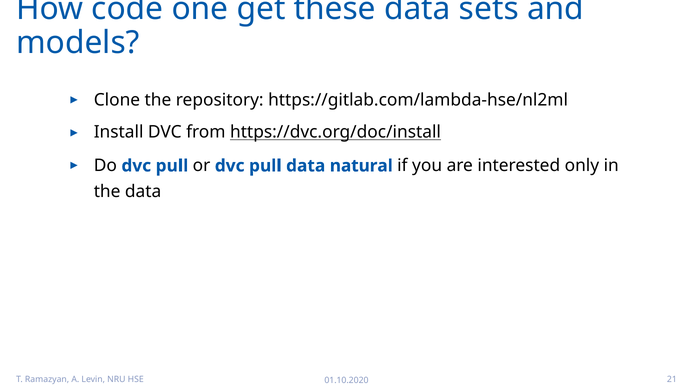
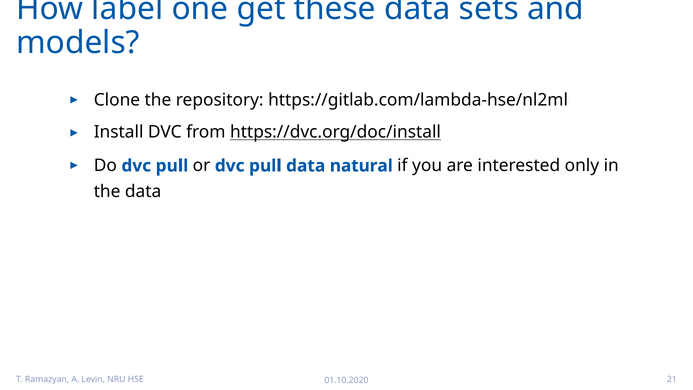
code: code -> label (127, 9)
